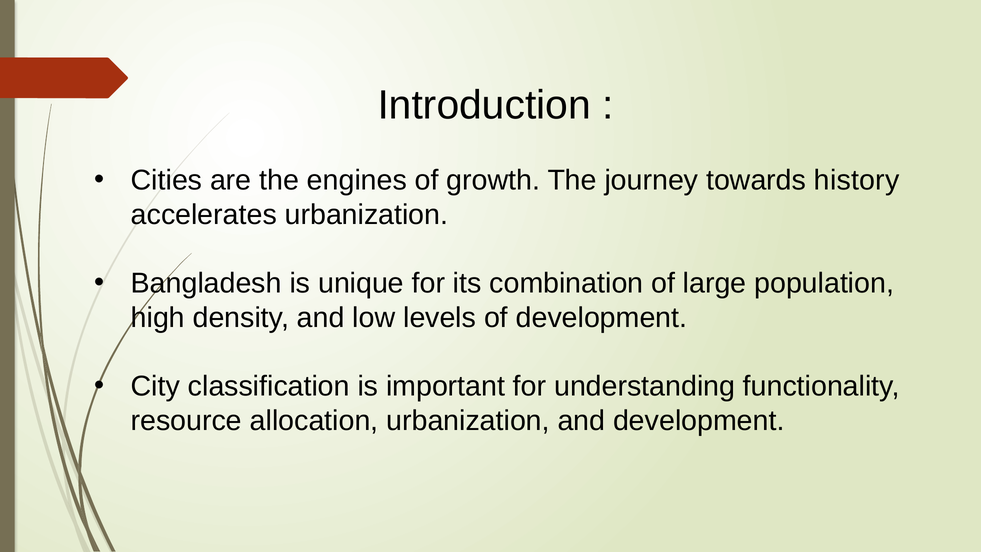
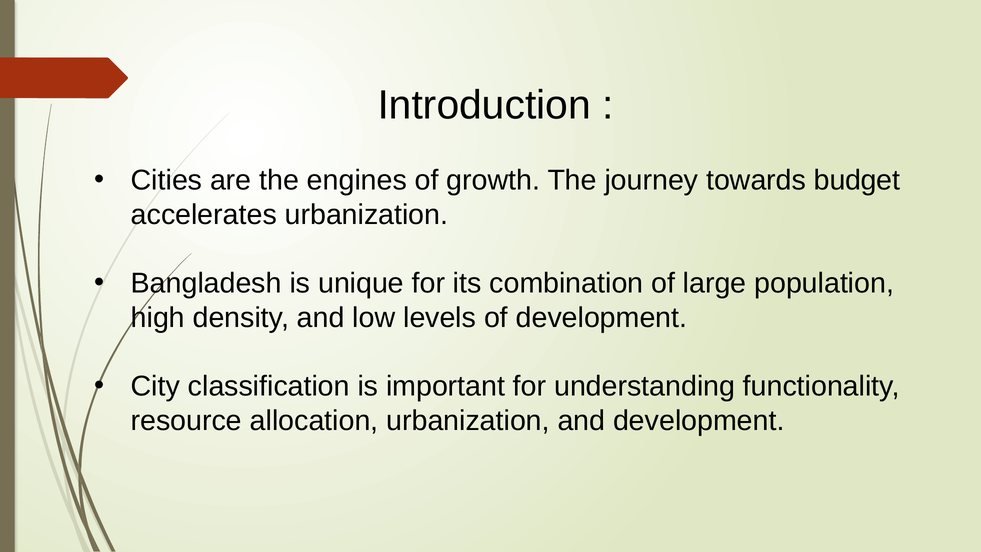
history: history -> budget (857, 180)
